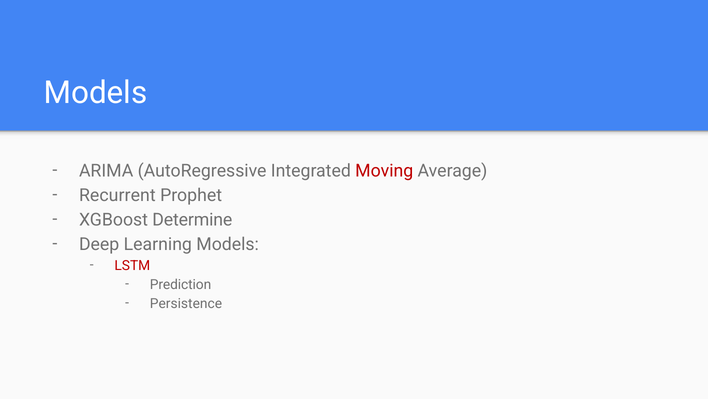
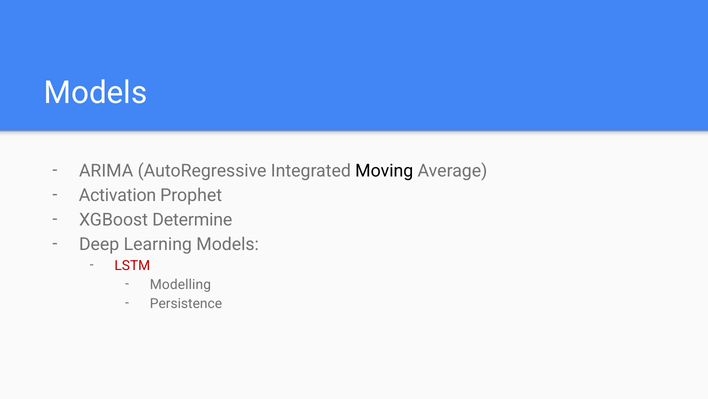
Moving colour: red -> black (384, 171)
Recurrent: Recurrent -> Activation (117, 195)
Prediction: Prediction -> Modelling (180, 284)
